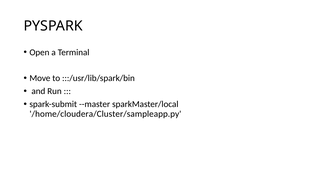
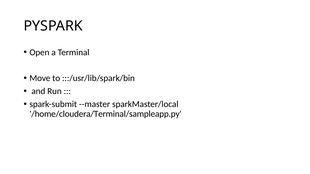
/home/cloudera/Cluster/sampleapp.py: /home/cloudera/Cluster/sampleapp.py -> /home/cloudera/Terminal/sampleapp.py (105, 114)
